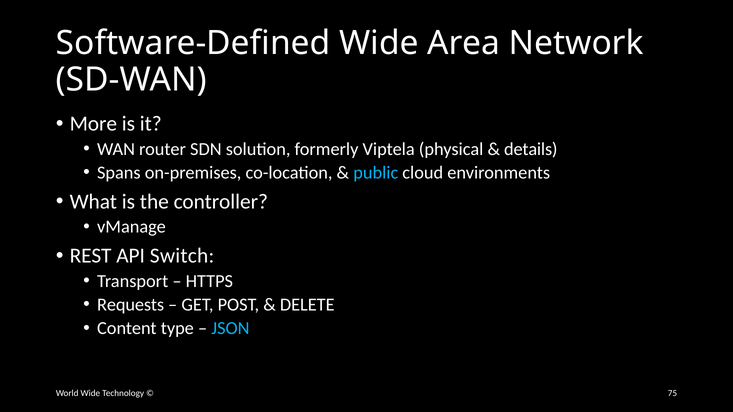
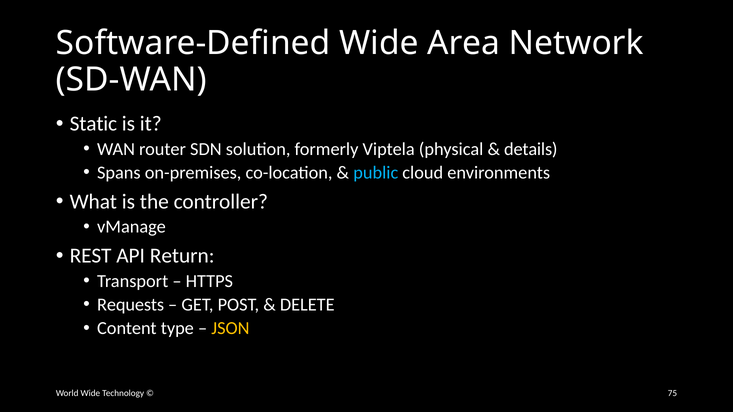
More: More -> Static (93, 124)
Switch: Switch -> Return (182, 256)
JSON colour: light blue -> yellow (230, 328)
